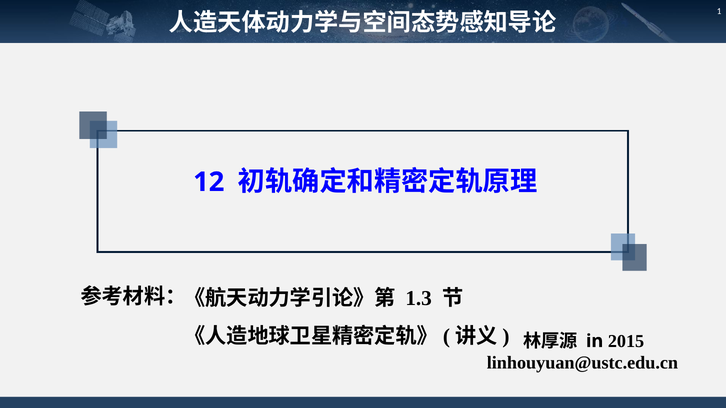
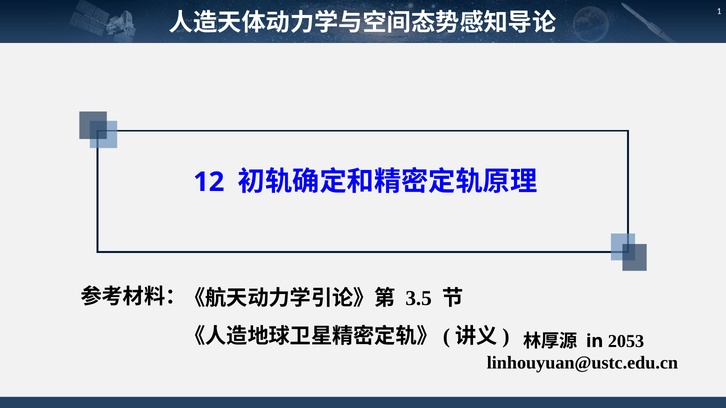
1.3: 1.3 -> 3.5 (419, 298)
2015: 2015 -> 2053 (626, 341)
